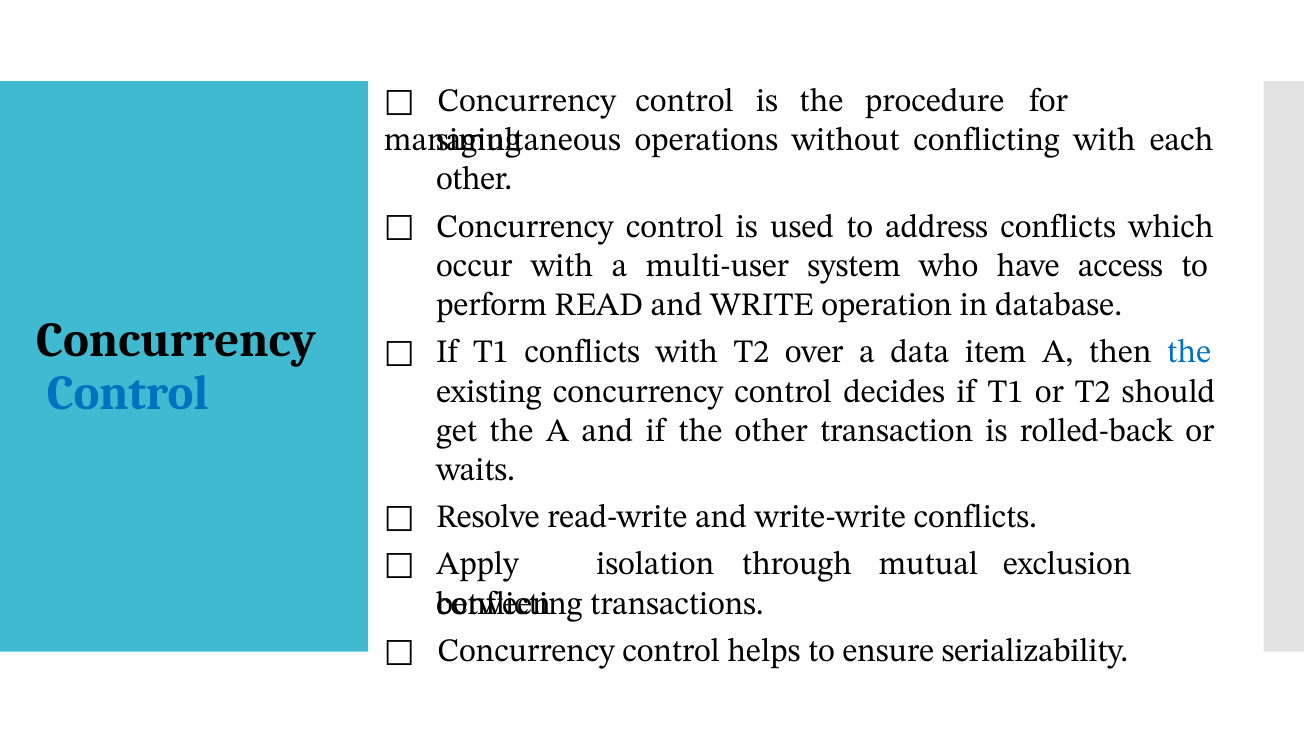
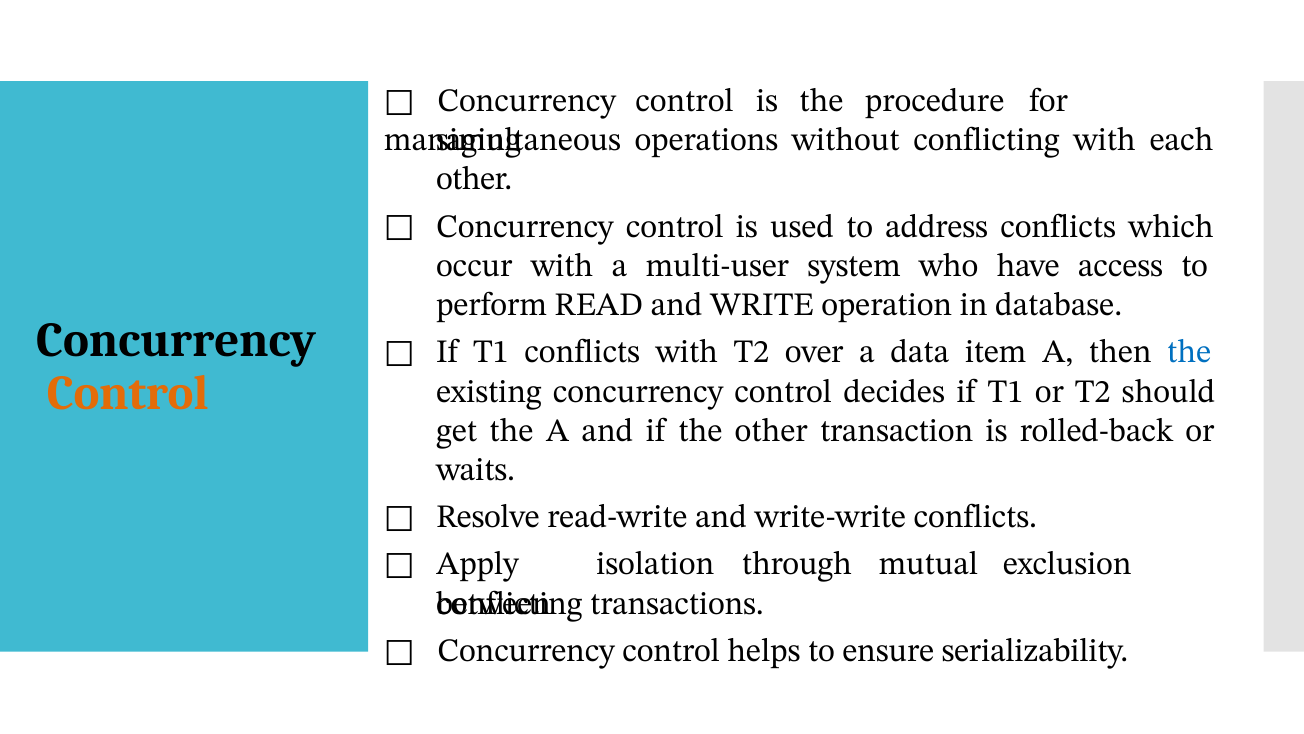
Control colour: blue -> orange (128, 393)
